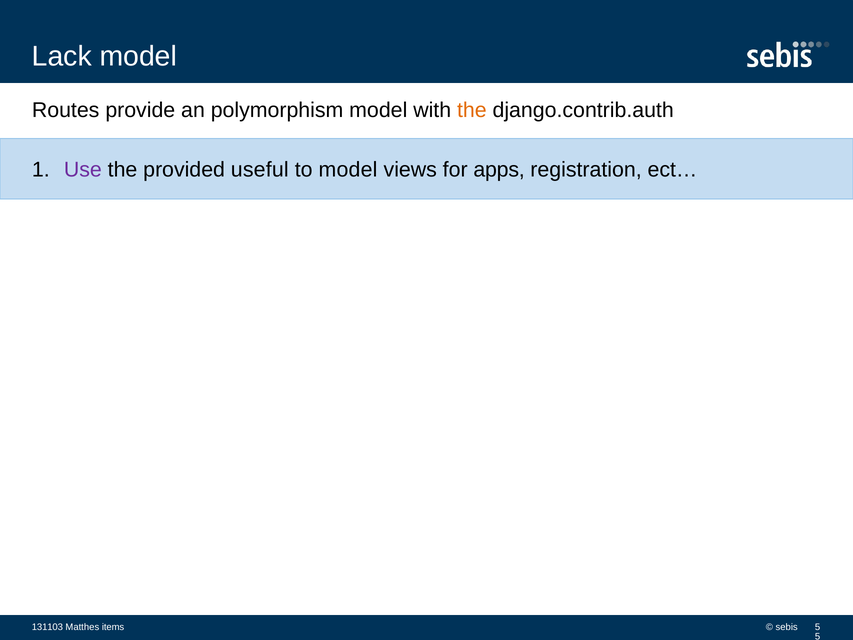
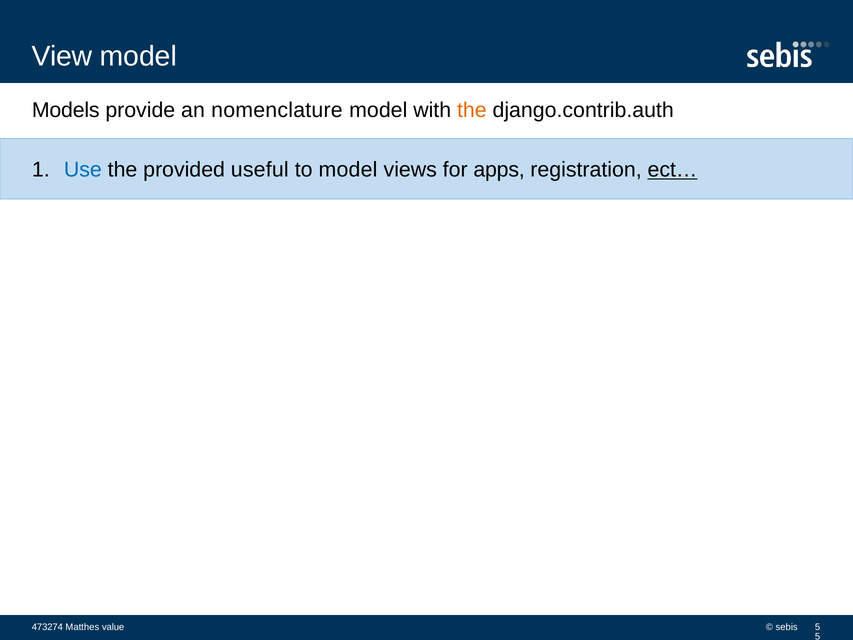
Lack: Lack -> View (62, 56)
Routes: Routes -> Models (66, 110)
polymorphism: polymorphism -> nomenclature (277, 110)
Use colour: purple -> blue (83, 170)
ect… underline: none -> present (672, 170)
131103: 131103 -> 473274 (47, 627)
items: items -> value (113, 627)
